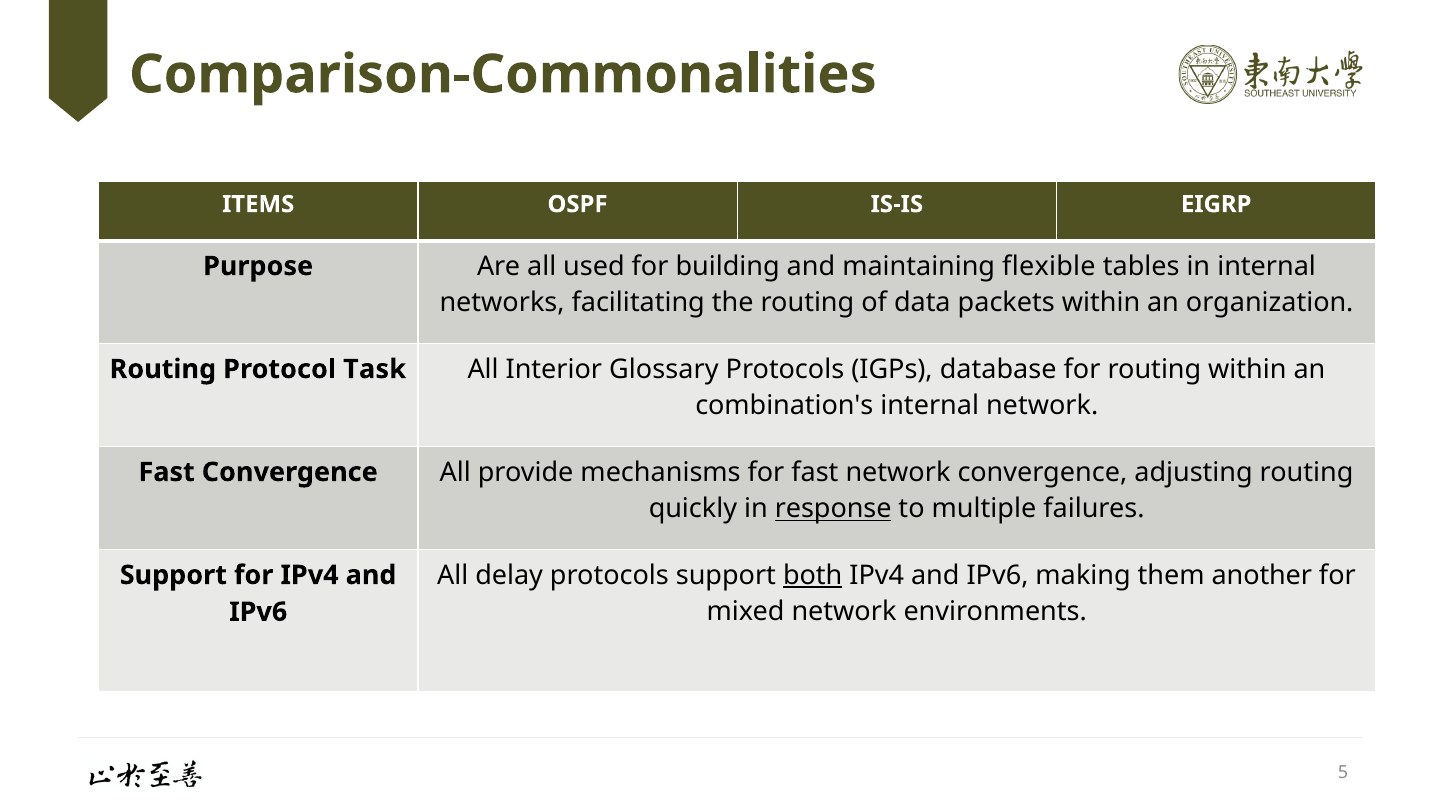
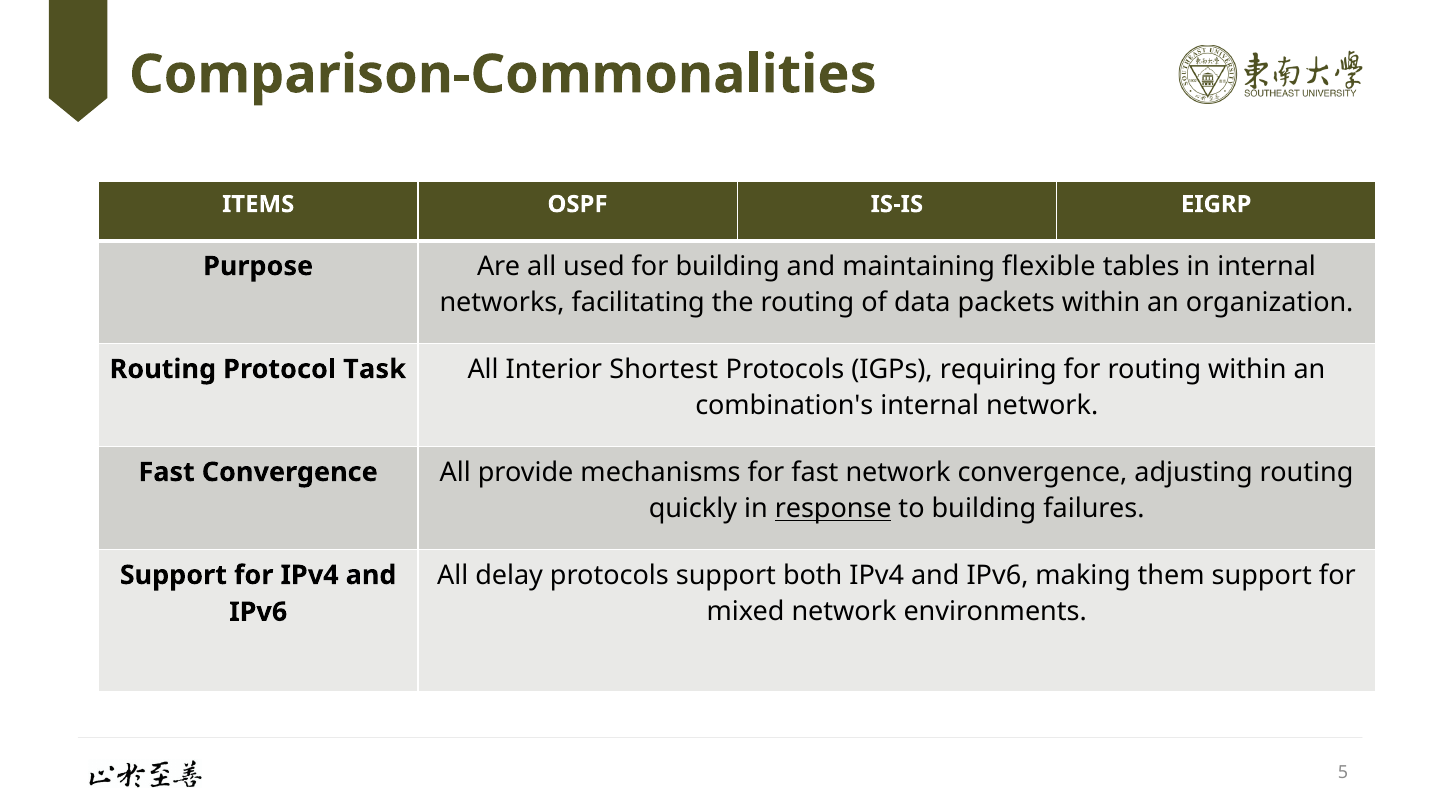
Glossary: Glossary -> Shortest (664, 369)
database: database -> requiring (998, 369)
to multiple: multiple -> building (984, 509)
both underline: present -> none (813, 575)
them another: another -> support (1262, 575)
